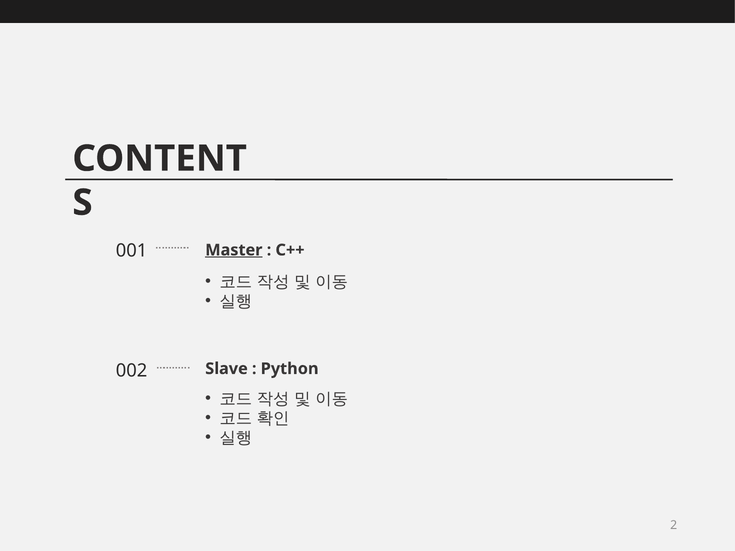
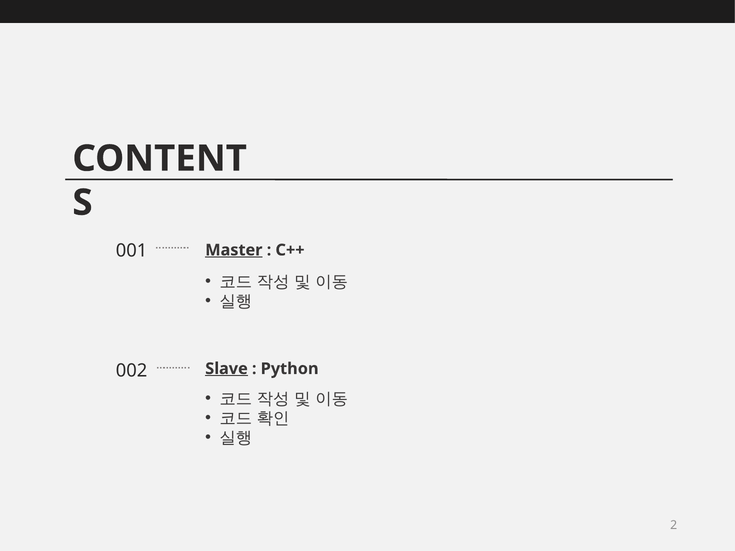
Slave underline: none -> present (227, 369)
